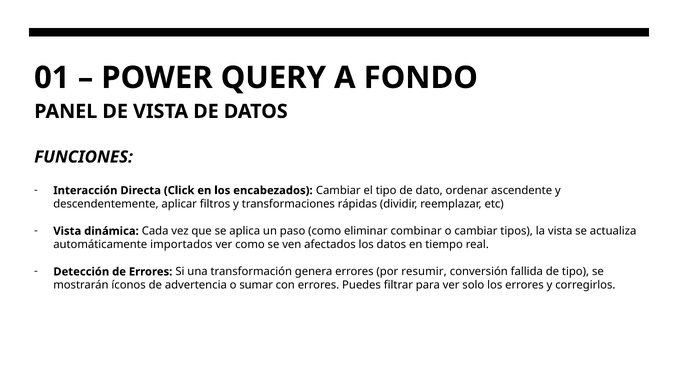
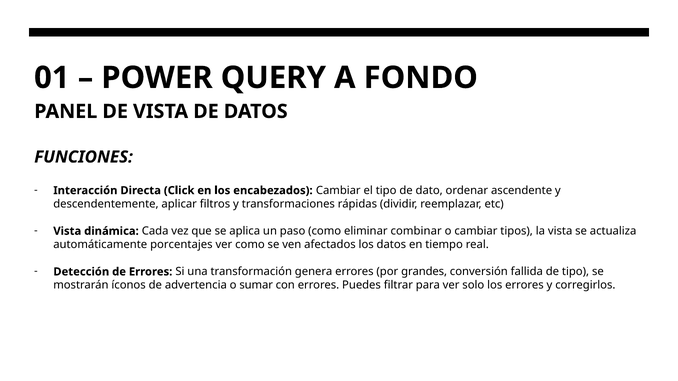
importados: importados -> porcentajes (181, 245)
resumir: resumir -> grandes (424, 272)
